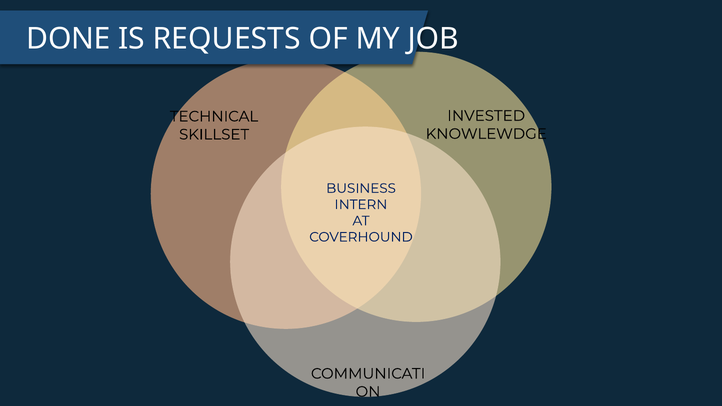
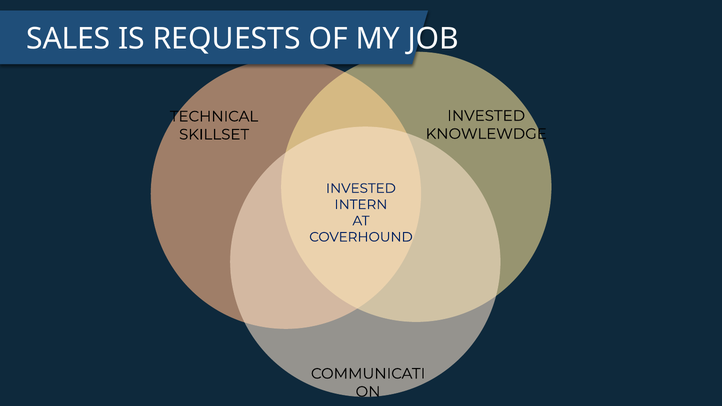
DONE: DONE -> SALES (68, 39)
BUSINESS: BUSINESS -> INVESTED (361, 188)
